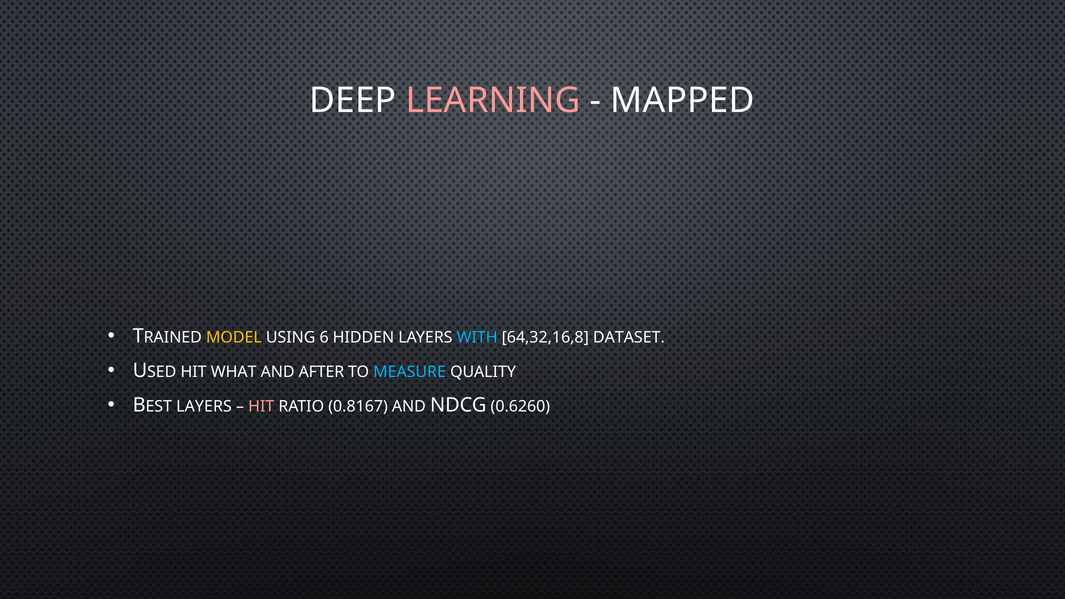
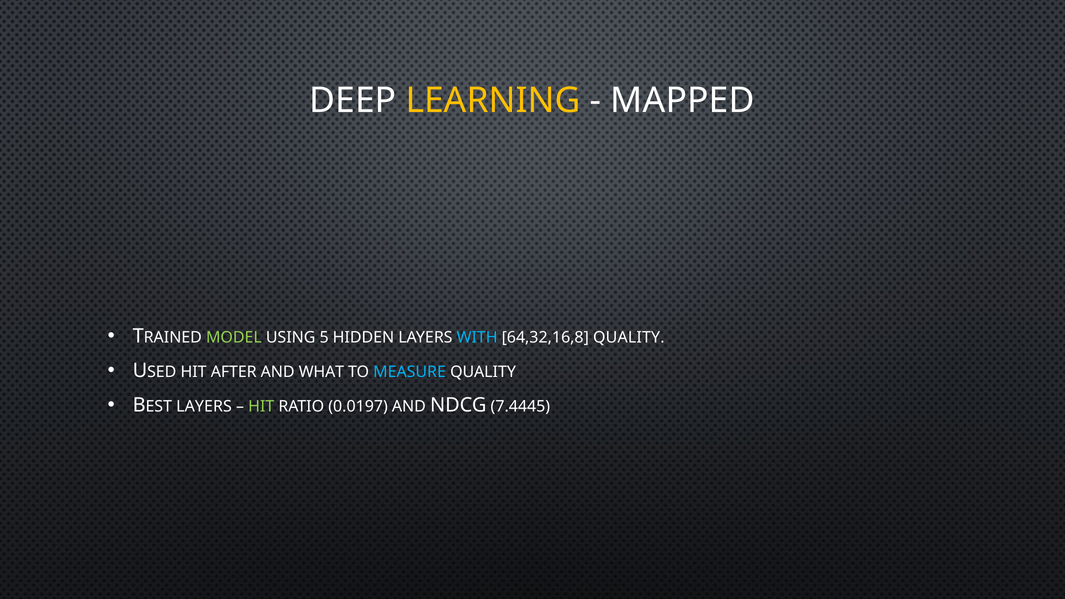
LEARNING colour: pink -> yellow (493, 101)
MODEL colour: yellow -> light green (234, 337)
6: 6 -> 5 (324, 337)
64,32,16,8 DATASET: DATASET -> QUALITY (629, 337)
WHAT: WHAT -> AFTER (234, 372)
AFTER: AFTER -> WHAT (321, 372)
HIT colour: pink -> light green (261, 407)
0.8167: 0.8167 -> 0.0197 (358, 407)
0.6260: 0.6260 -> 7.4445 (520, 407)
